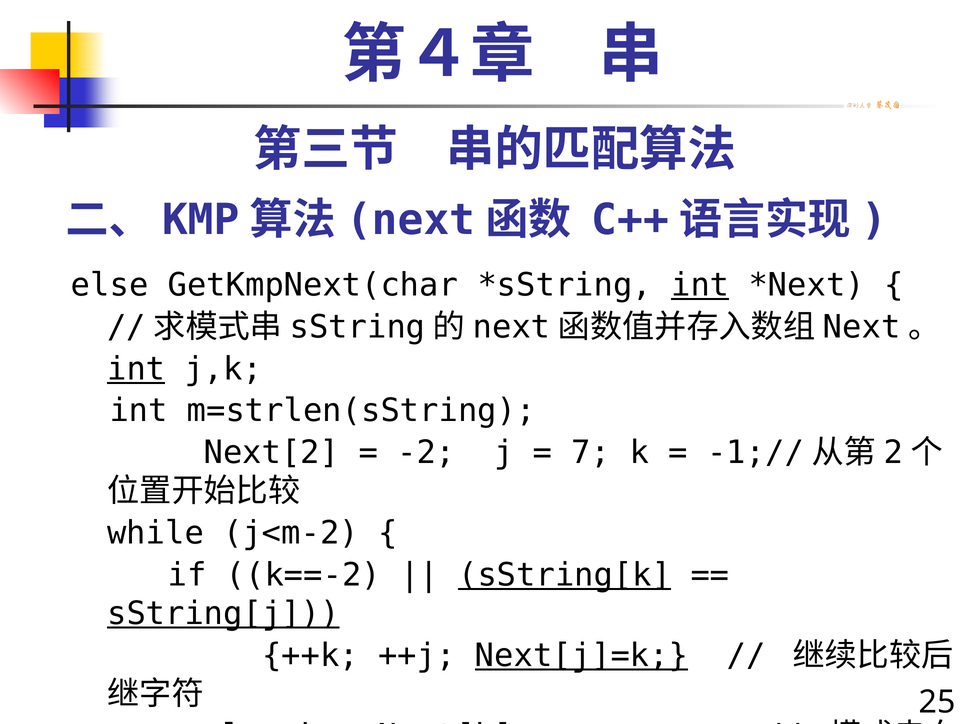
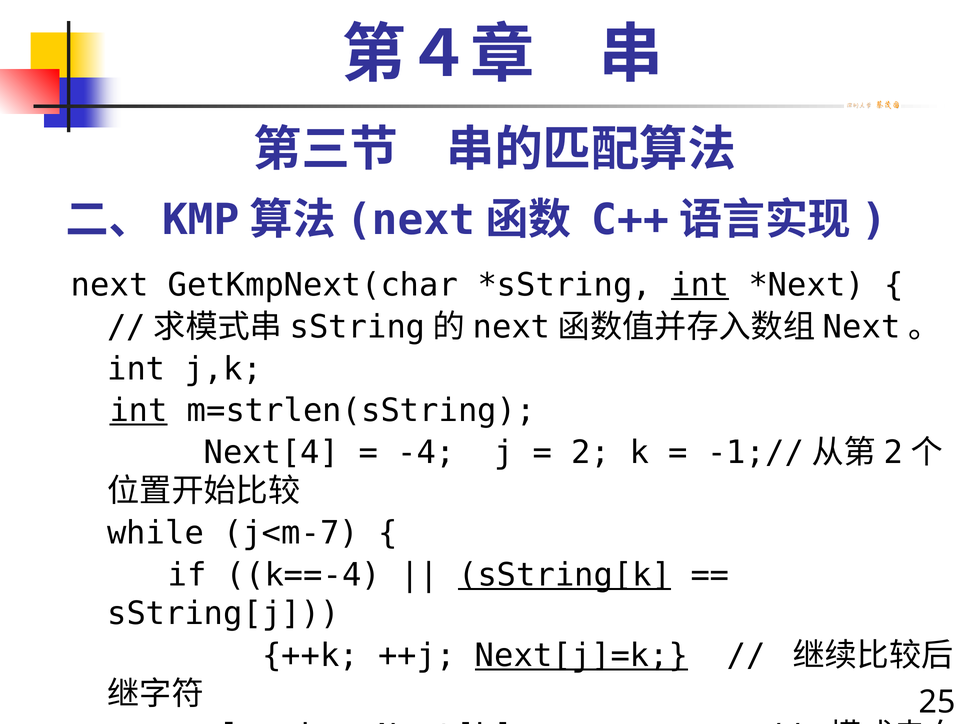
else: else -> next (110, 285)
int underline: present -> none (136, 369)
int underline: none -> present (139, 411)
Next[2: Next[2 -> Next[4 (271, 453)
-2: -2 -> -4 (426, 453)
7: 7 -> 2 (591, 453)
j<m-2: j<m-2 -> j<m-7 (291, 533)
k==-2: k==-2 -> k==-4 (303, 575)
sString[j underline: present -> none (223, 613)
